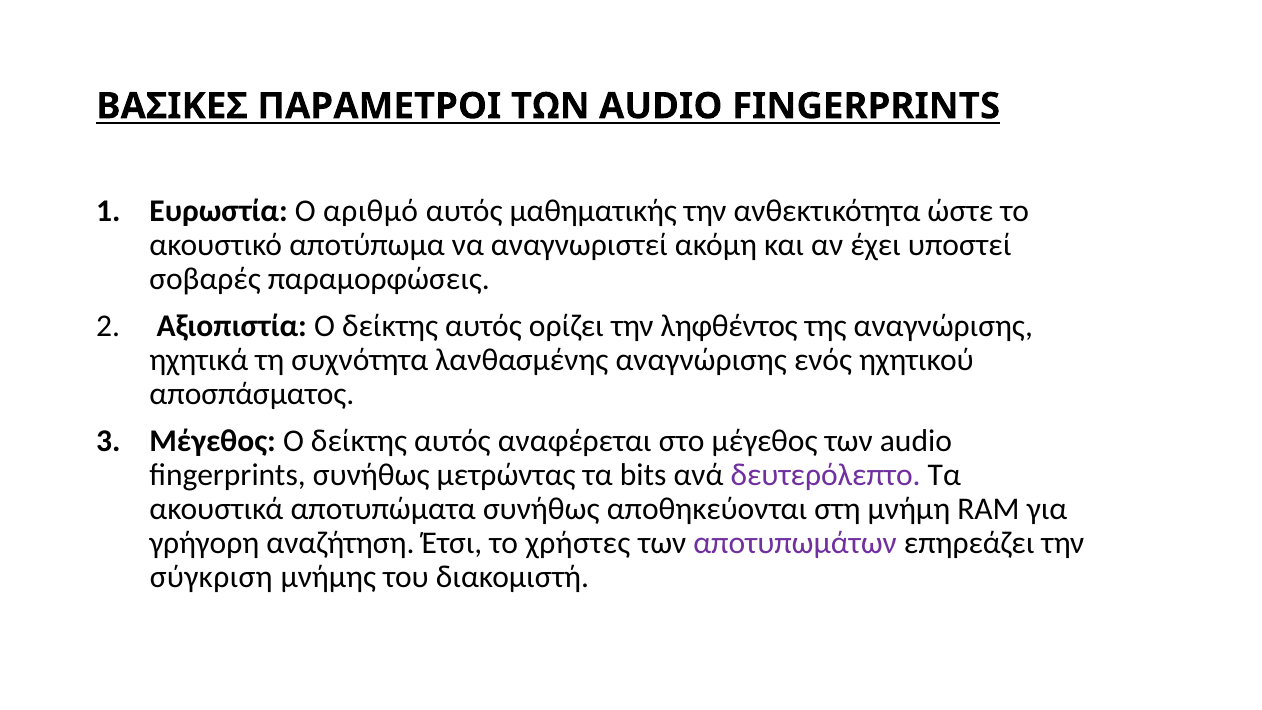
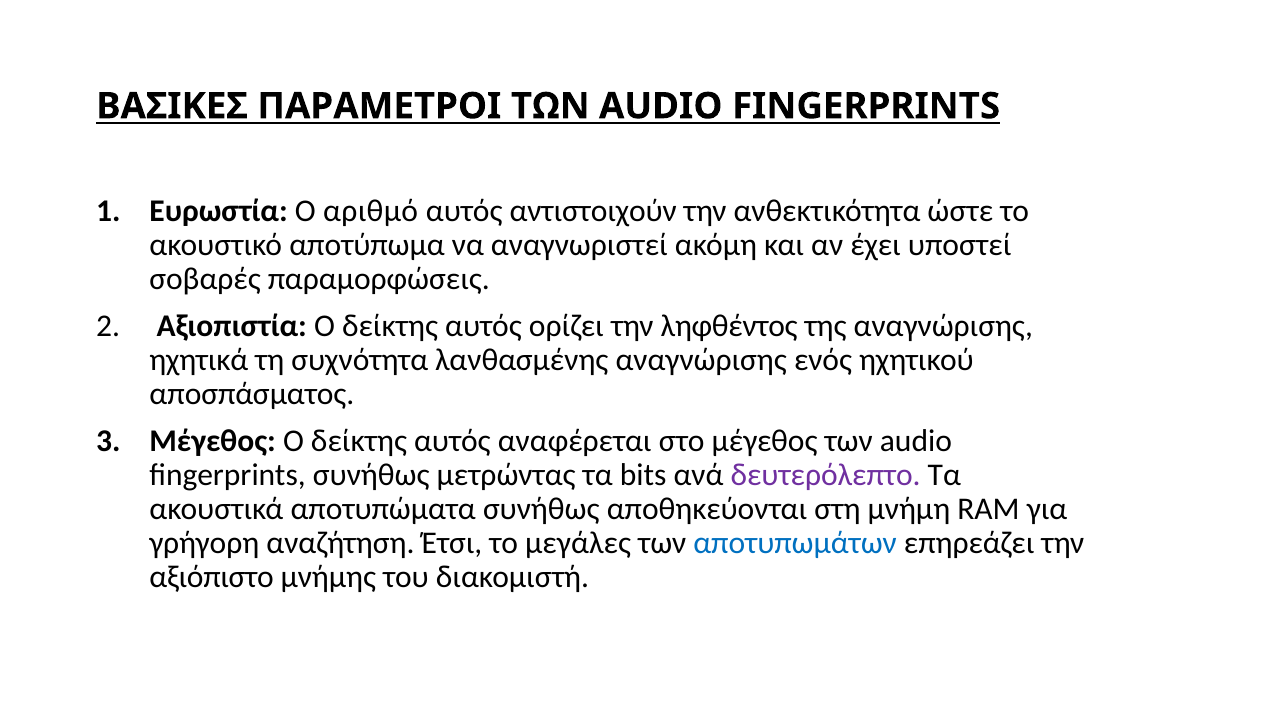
μαθηματικής: μαθηματικής -> αντιστοιχούν (593, 211)
χρήστες: χρήστες -> μεγάλες (578, 543)
αποτυπωμάτων colour: purple -> blue (795, 543)
σύγκριση: σύγκριση -> αξιόπιστο (212, 577)
